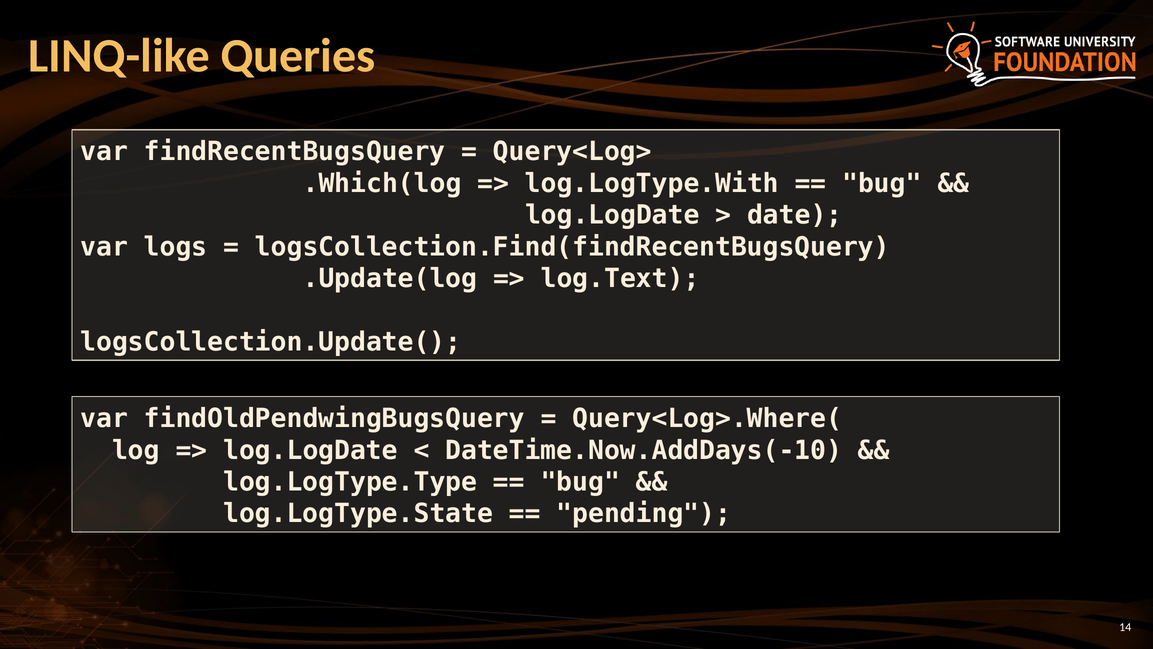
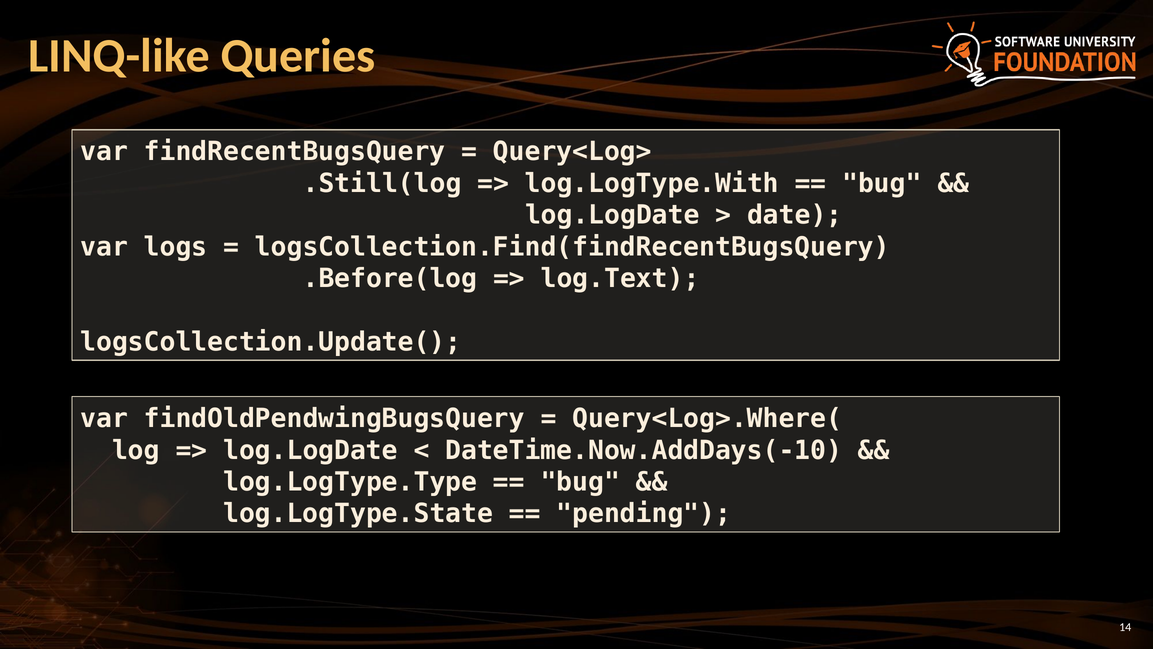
.Which(log: .Which(log -> .Still(log (382, 183)
.Update(log: .Update(log -> .Before(log (390, 279)
